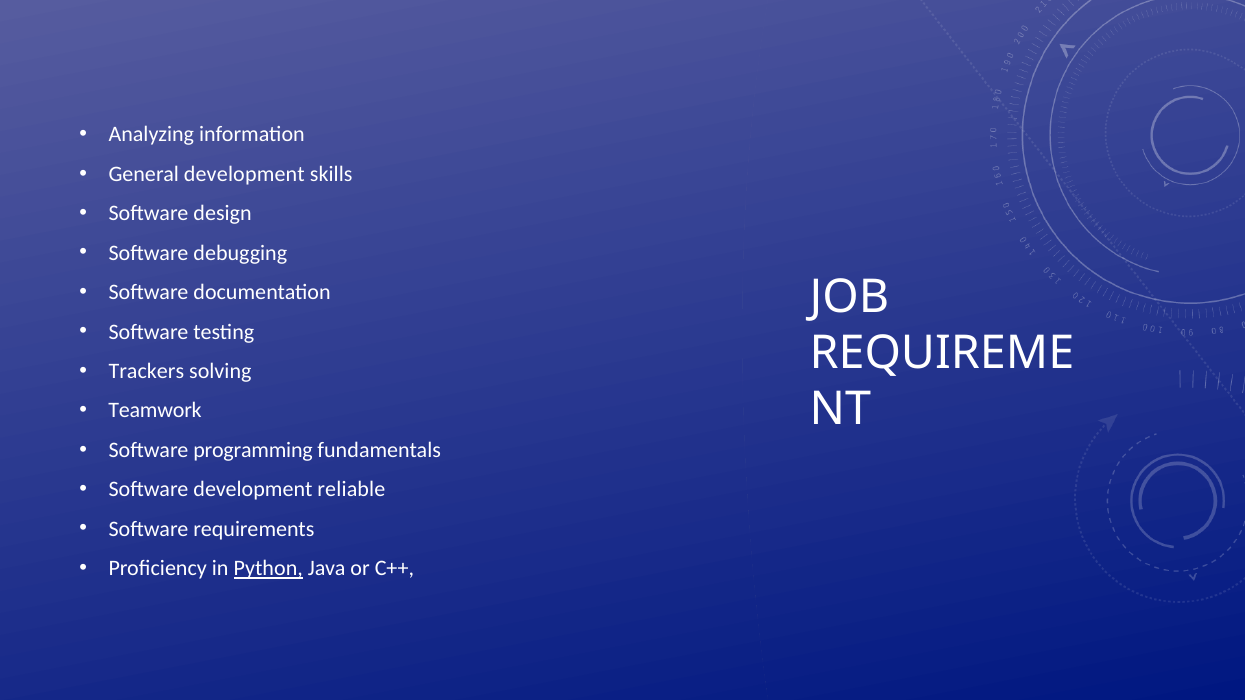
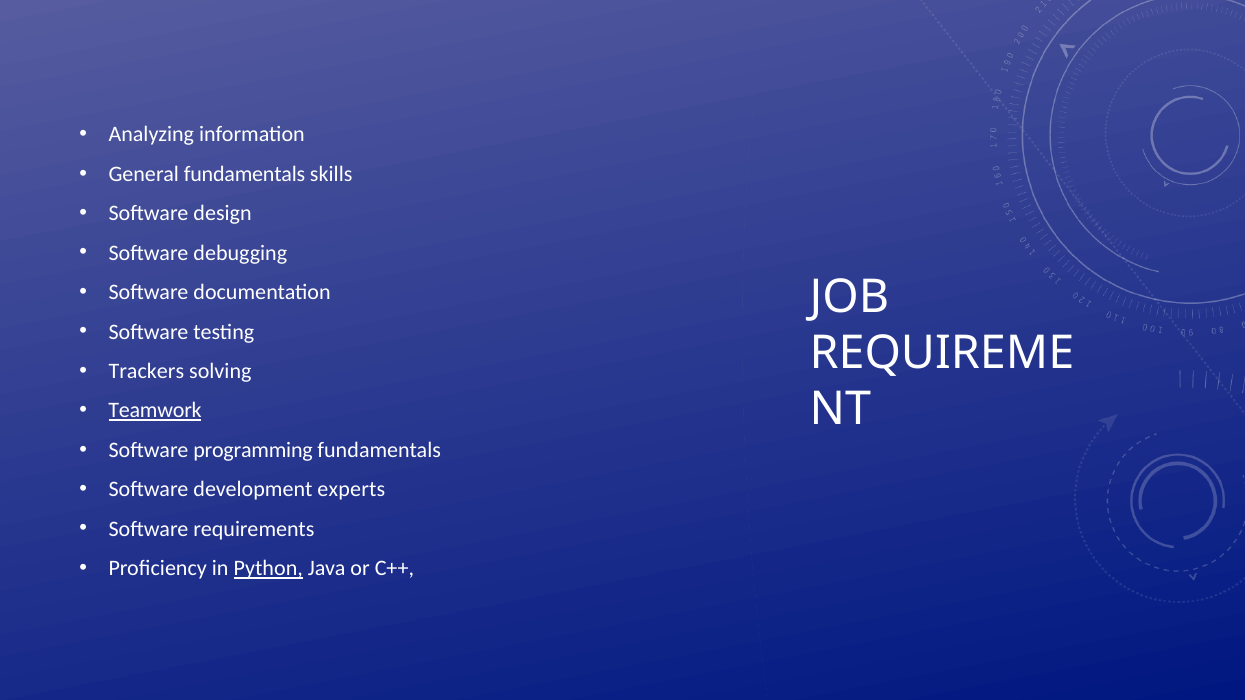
General development: development -> fundamentals (245, 174)
Teamwork underline: none -> present (155, 411)
reliable: reliable -> experts (351, 490)
